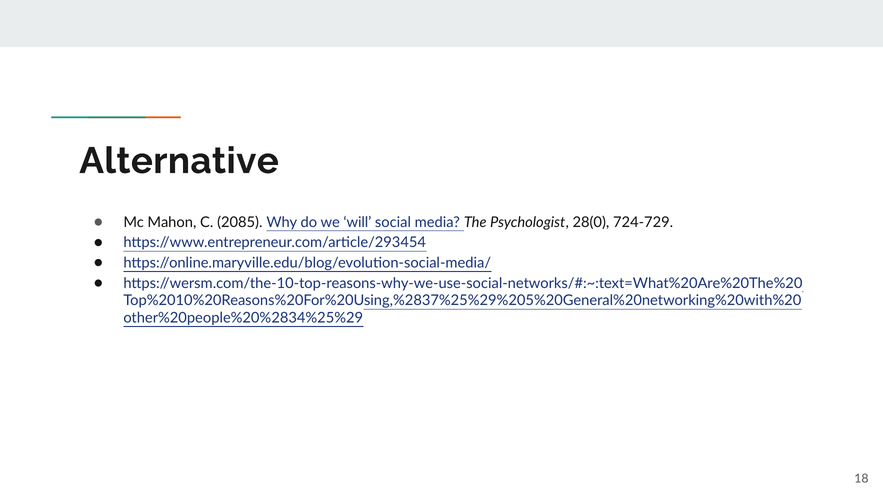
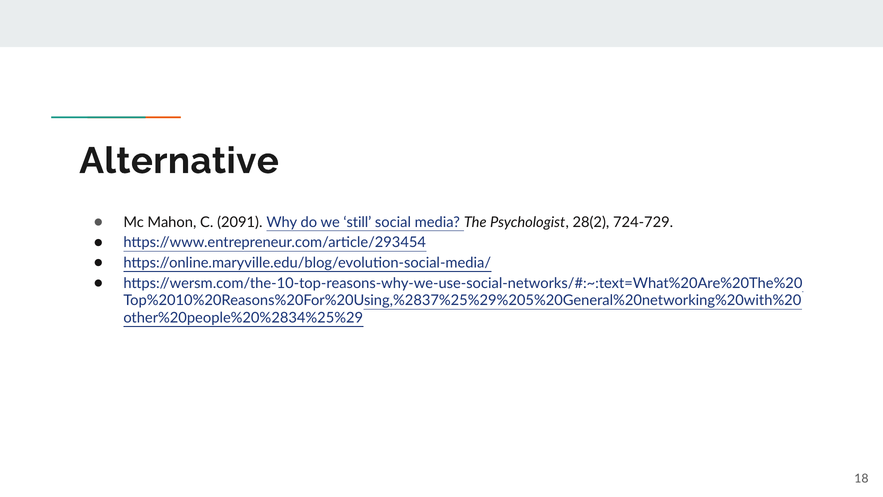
2085: 2085 -> 2091 (240, 222)
will: will -> still (357, 222)
28(0: 28(0 -> 28(2 (591, 222)
